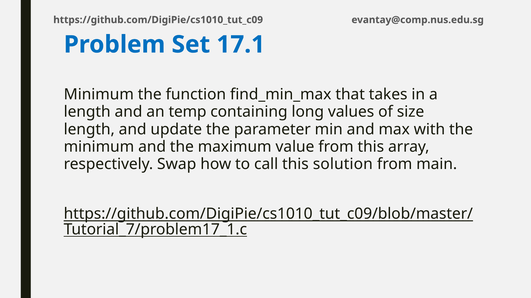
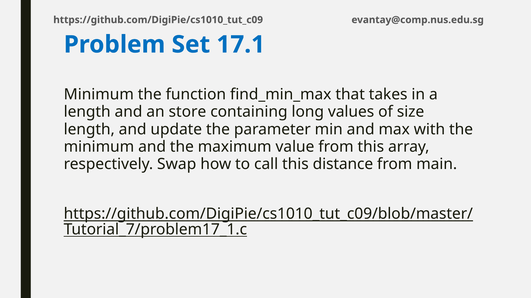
temp: temp -> store (187, 112)
solution: solution -> distance (343, 165)
